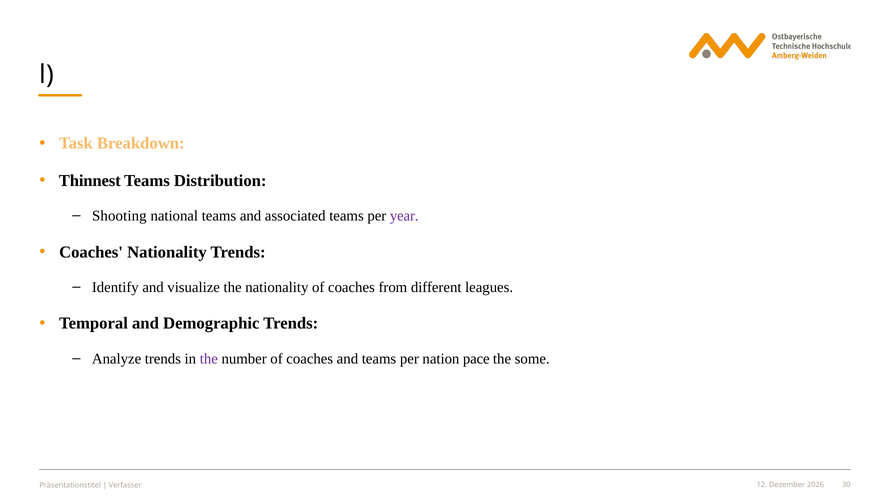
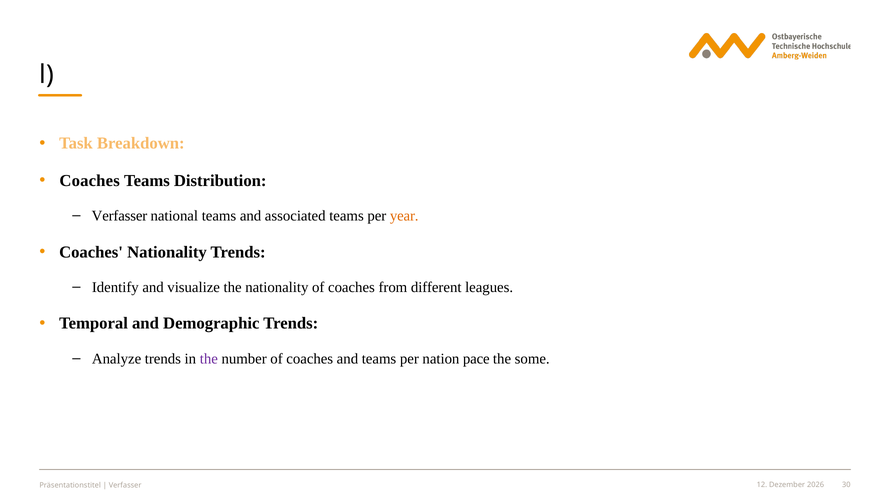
Thinnest: Thinnest -> Coaches (90, 180)
Shooting: Shooting -> Verfasser (119, 216)
year colour: purple -> orange (404, 216)
